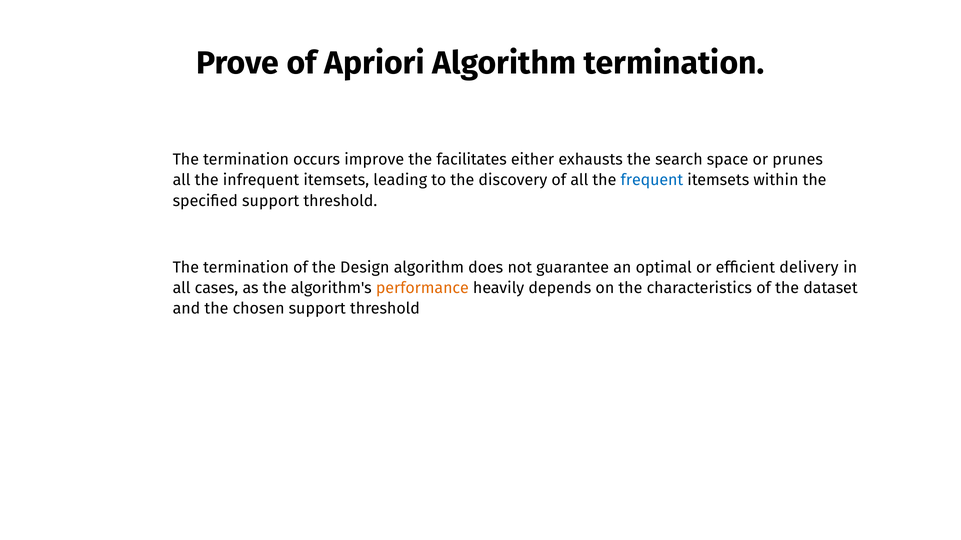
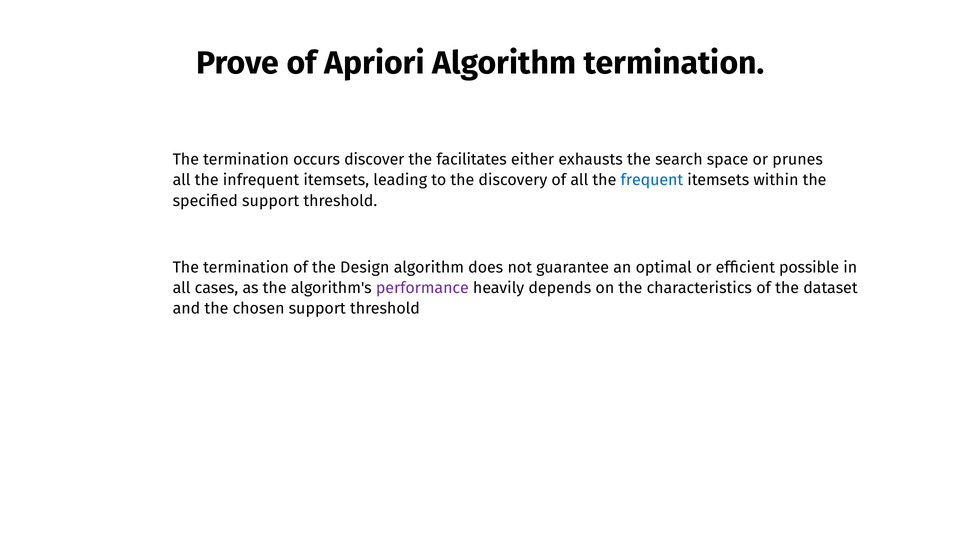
improve: improve -> discover (374, 160)
delivery: delivery -> possible (809, 268)
performance colour: orange -> purple (422, 288)
